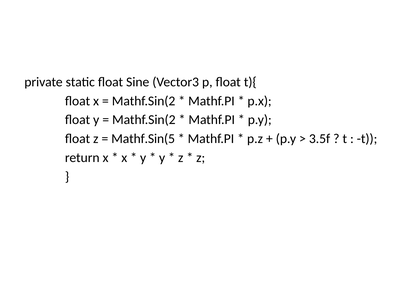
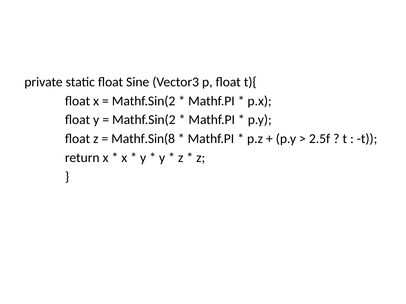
Mathf.Sin(5: Mathf.Sin(5 -> Mathf.Sin(8 (143, 139)
3.5f: 3.5f -> 2.5f (320, 139)
